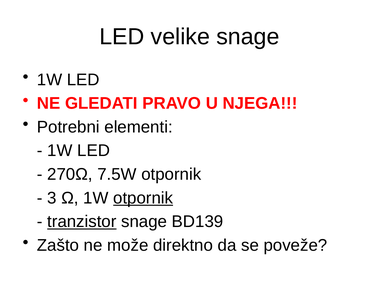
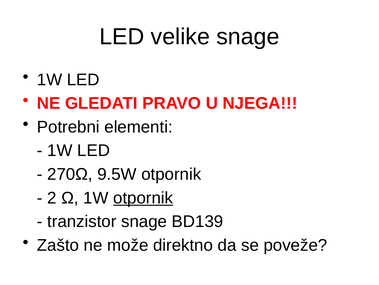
7.5W: 7.5W -> 9.5W (117, 174)
3: 3 -> 2 (52, 197)
tranzistor underline: present -> none (82, 221)
